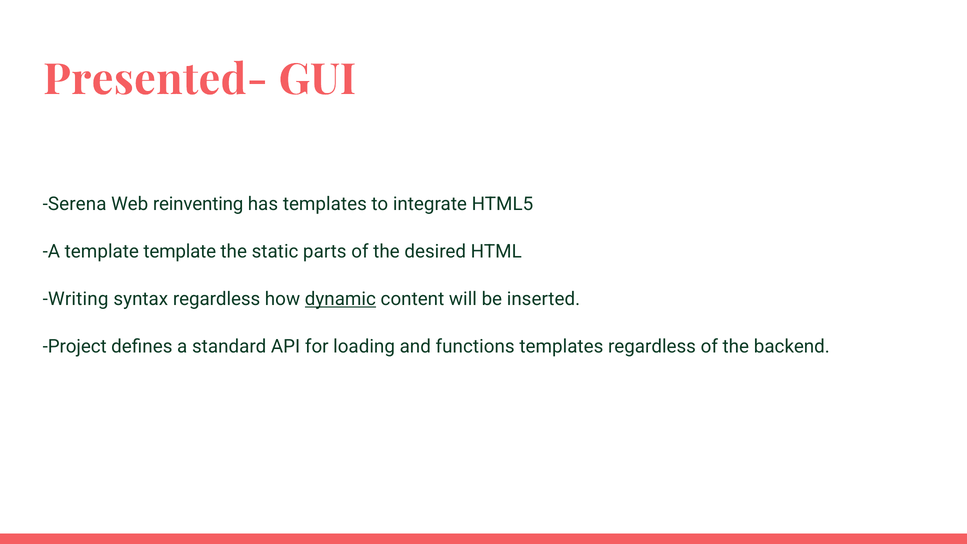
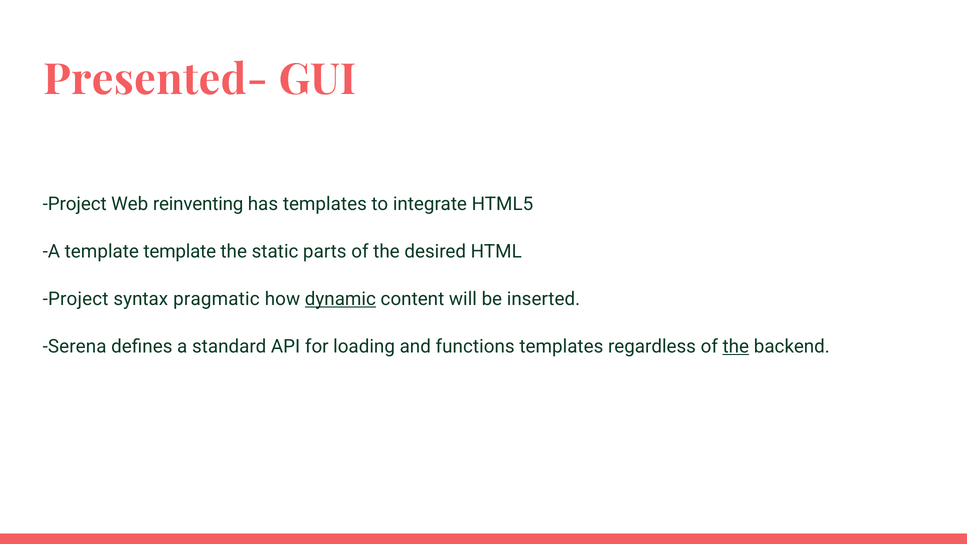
Serena: Serena -> Project (75, 204)
Writing: Writing -> Project (76, 299)
syntax regardless: regardless -> pragmatic (216, 299)
Project: Project -> Serena (75, 346)
the underline: none -> present (736, 346)
